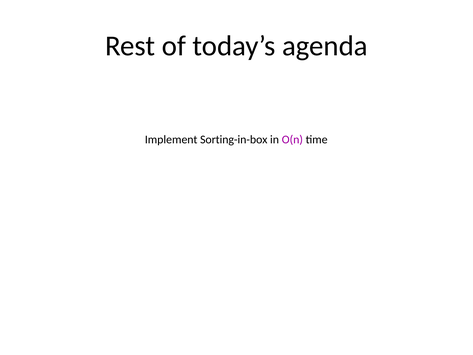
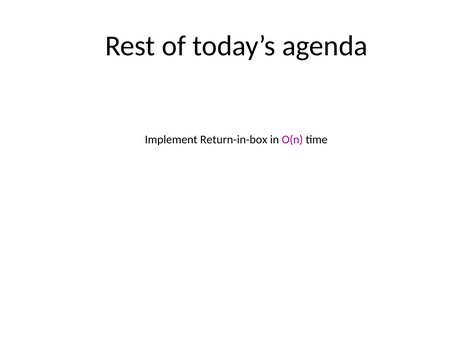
Sorting-in-box: Sorting-in-box -> Return-in-box (234, 139)
